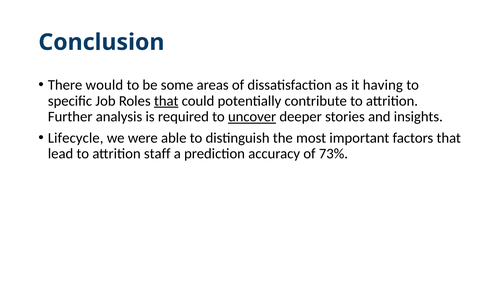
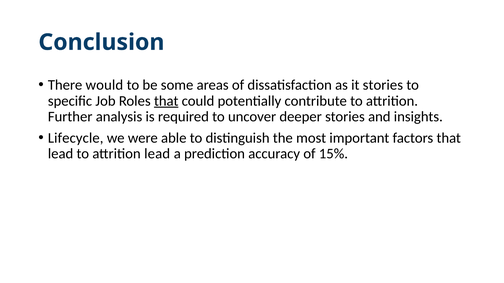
it having: having -> stories (383, 85)
uncover underline: present -> none (252, 117)
attrition staff: staff -> lead (157, 154)
73%: 73% -> 15% (333, 154)
